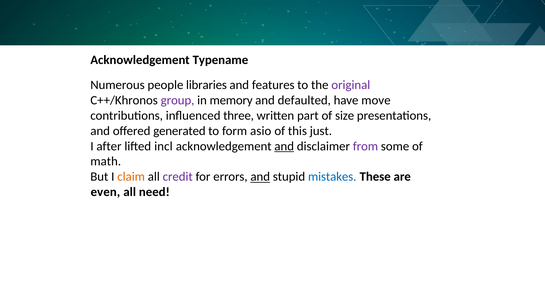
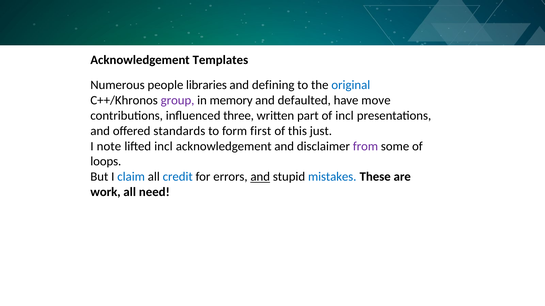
Typename: Typename -> Templates (220, 60)
features: features -> defining (273, 85)
original colour: purple -> blue (351, 85)
of size: size -> incl (345, 116)
generated: generated -> standards (179, 131)
asio: asio -> first (261, 131)
after: after -> note (109, 146)
and underline: present -> none (284, 146)
math: math -> loops (106, 162)
claim colour: orange -> blue (131, 177)
credit colour: purple -> blue (178, 177)
even: even -> work (105, 192)
